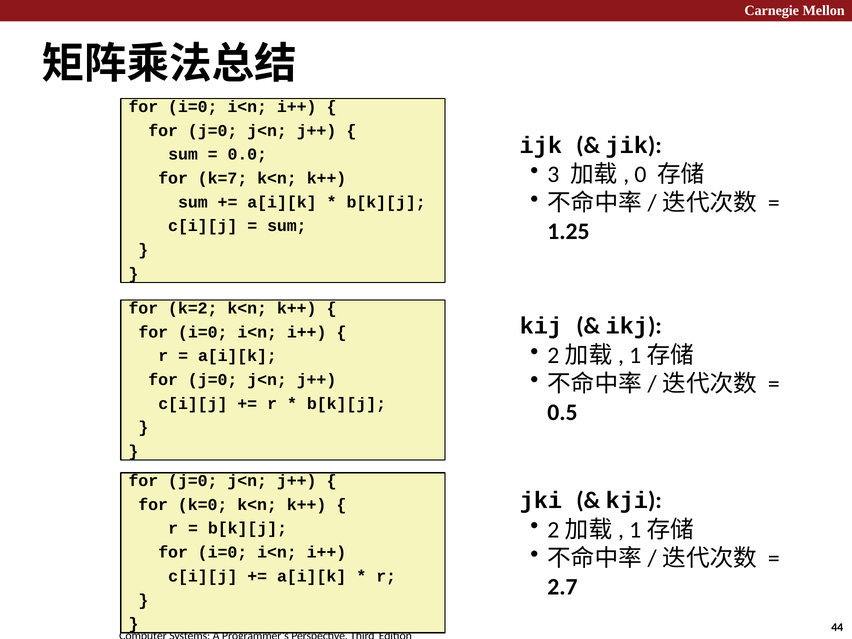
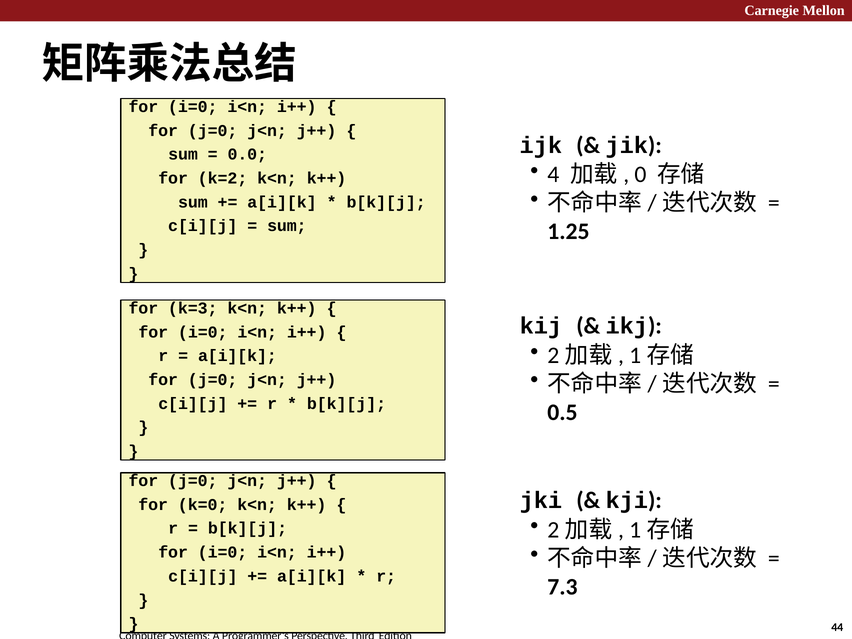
3: 3 -> 4 (553, 175)
k=7: k=7 -> k=2 (223, 178)
k=2: k=2 -> k=3 (193, 308)
2.7: 2.7 -> 7.3 (562, 587)
